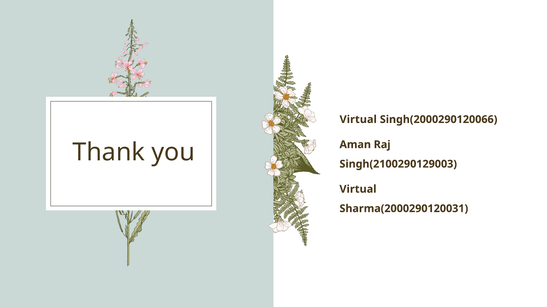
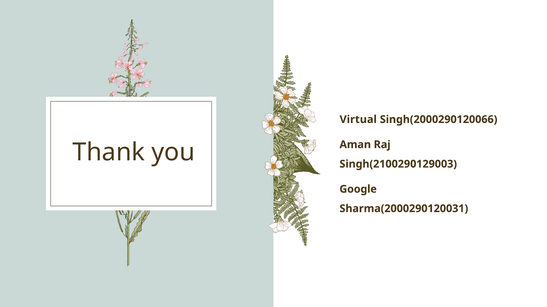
Virtual: Virtual -> Google (358, 190)
